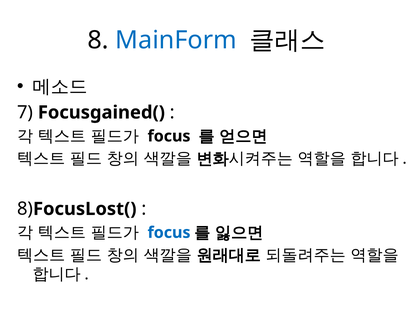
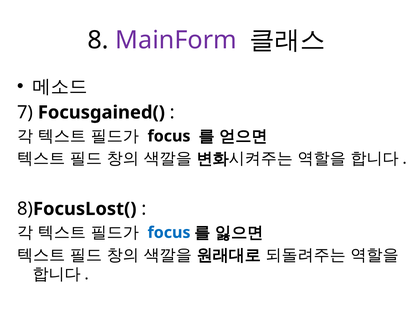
MainForm colour: blue -> purple (176, 40)
